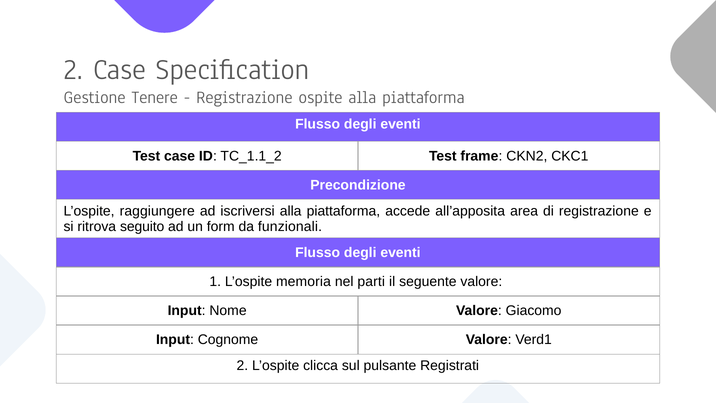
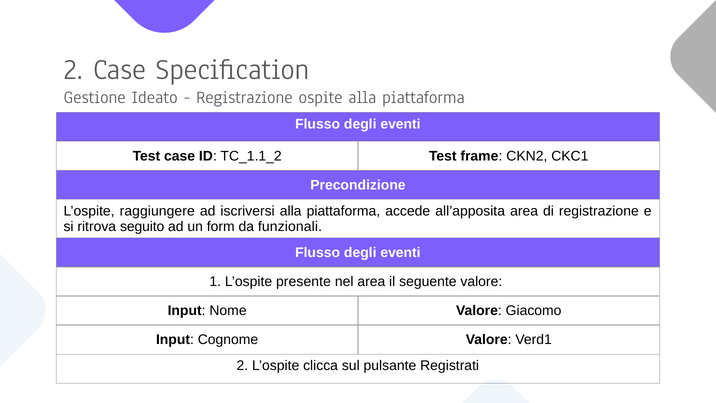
Tenere: Tenere -> Ideato (155, 97)
memoria: memoria -> presente (303, 282)
nel parti: parti -> area (371, 282)
